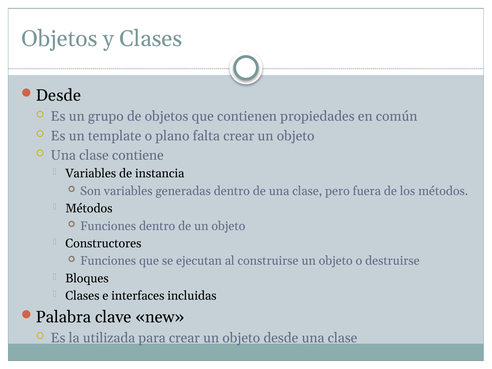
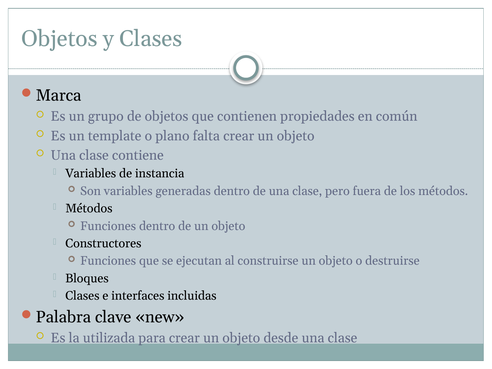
Desde: Desde -> Marca (59, 96)
